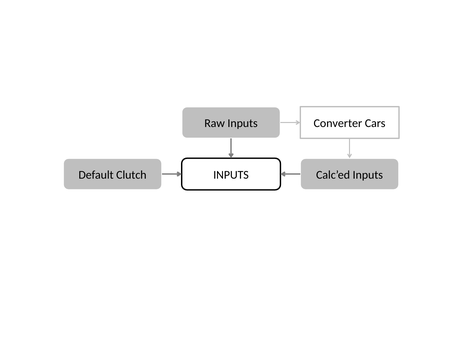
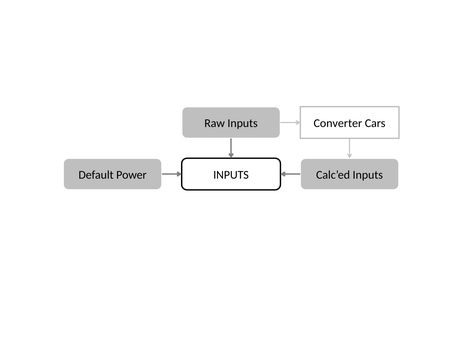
Clutch: Clutch -> Power (131, 175)
